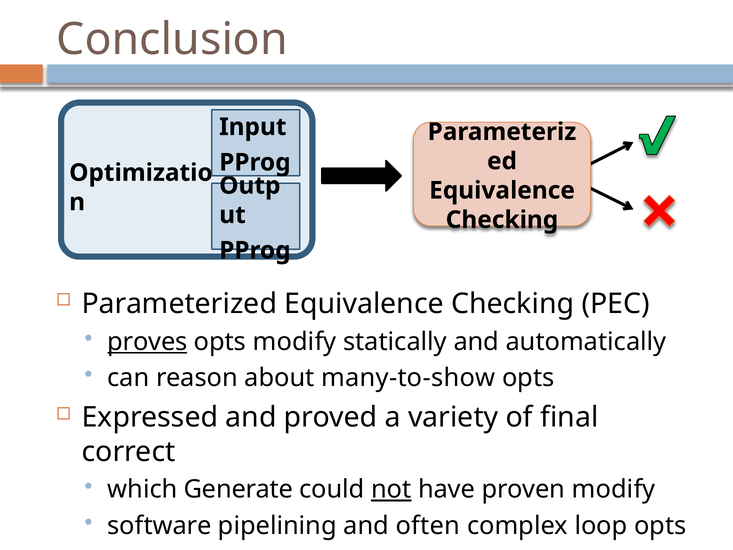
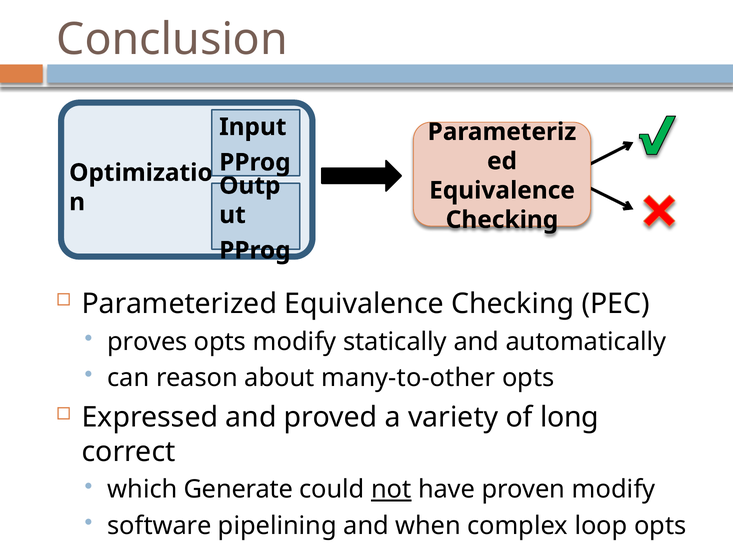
proves underline: present -> none (147, 341)
many-to-show: many-to-show -> many-to-other (408, 378)
final: final -> long (570, 417)
often: often -> when (428, 525)
